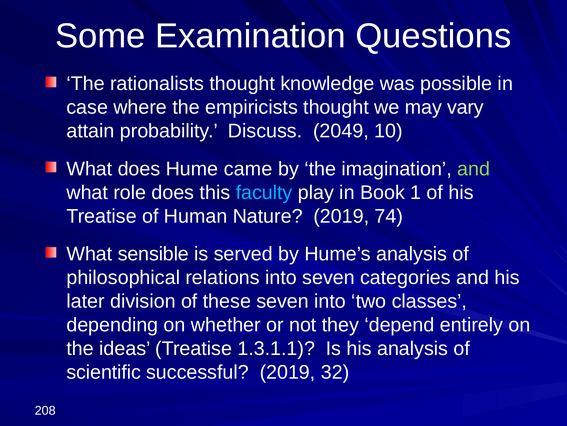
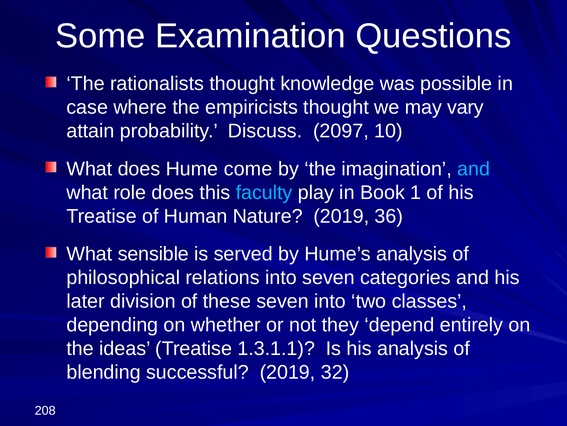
2049: 2049 -> 2097 (341, 131)
came: came -> come (248, 169)
and colour: light green -> light blue (474, 169)
74: 74 -> 36 (389, 216)
scientific: scientific -> blending (104, 372)
